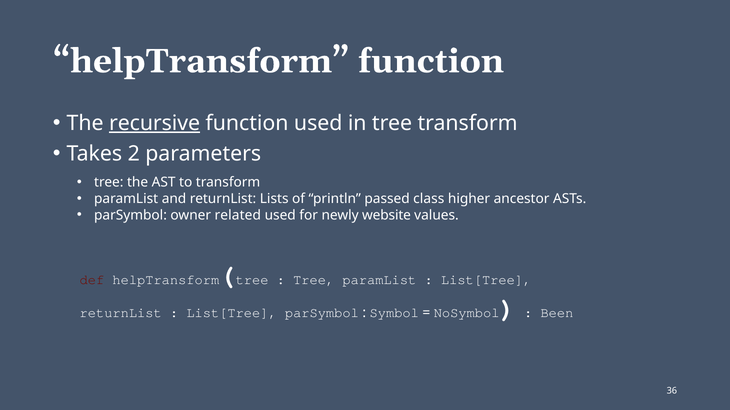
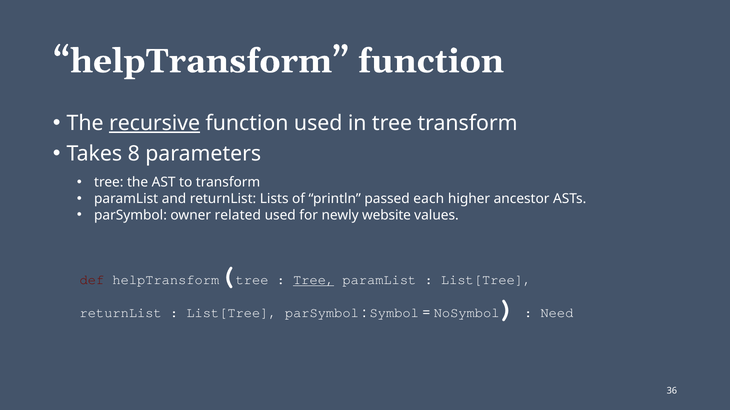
2: 2 -> 8 (134, 154)
class: class -> each (429, 199)
Tree underline: none -> present (314, 280)
Been: Been -> Need (557, 313)
